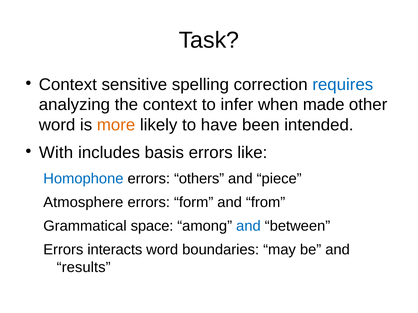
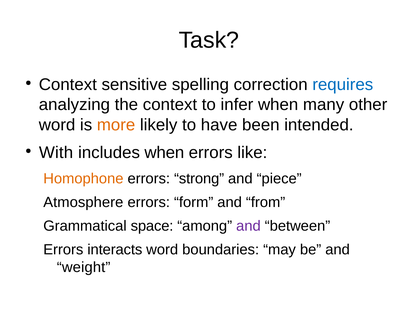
made: made -> many (324, 105)
includes basis: basis -> when (164, 153)
Homophone colour: blue -> orange (83, 179)
others: others -> strong (199, 179)
and colour: blue -> purple (248, 226)
results: results -> weight (84, 268)
